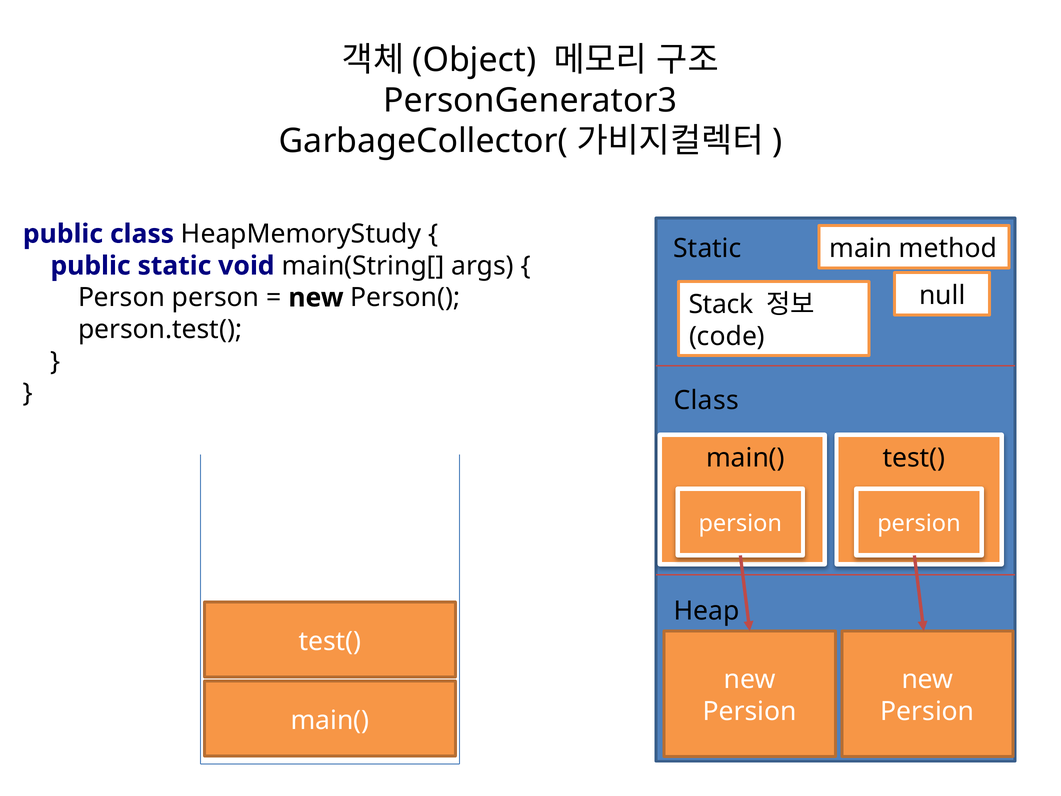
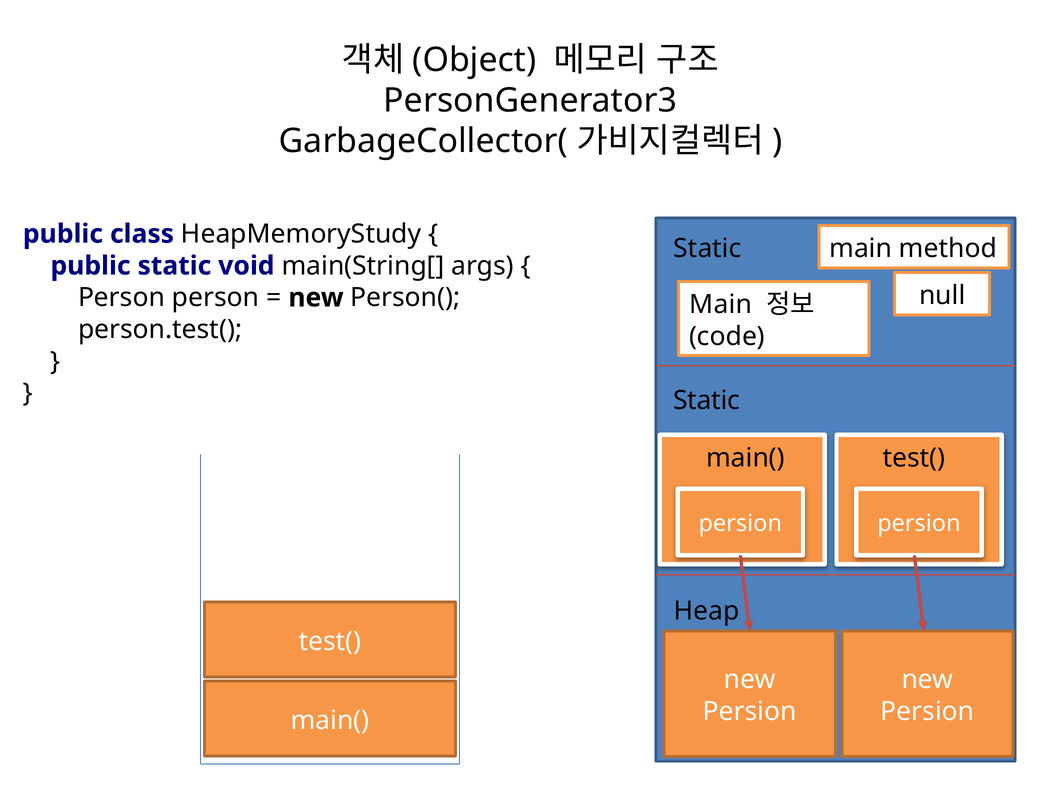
Stack: Stack -> Main (721, 304)
Class: Class -> Static (707, 400)
